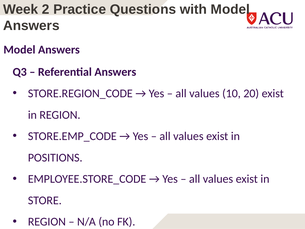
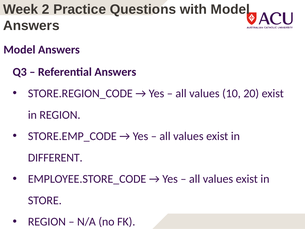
POSITIONS: POSITIONS -> DIFFERENT (55, 157)
